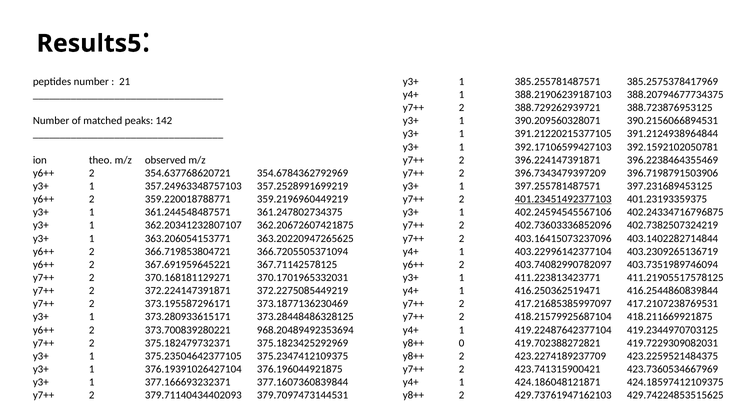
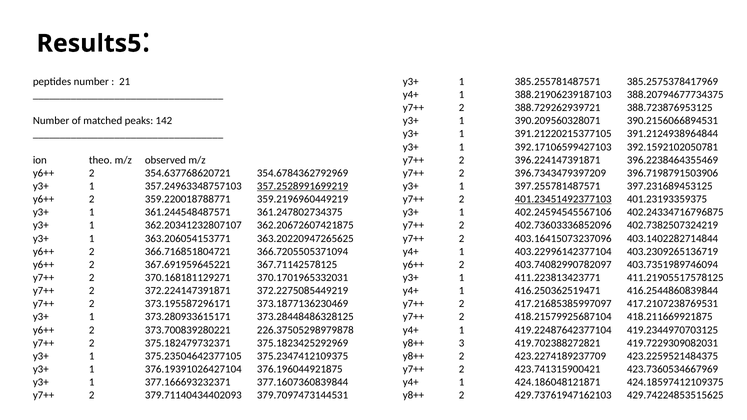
357.2528991699219 underline: none -> present (303, 186)
366.719853804721: 366.719853804721 -> 366.716851804721 (188, 252)
968.20489492353694: 968.20489492353694 -> 226.37505298979878 (305, 330)
0: 0 -> 3 (462, 343)
